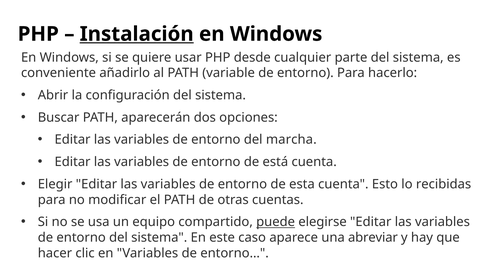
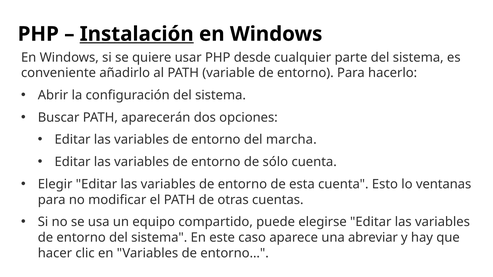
está: está -> sólo (275, 162)
recibidas: recibidas -> ventanas (444, 184)
puede underline: present -> none (276, 222)
